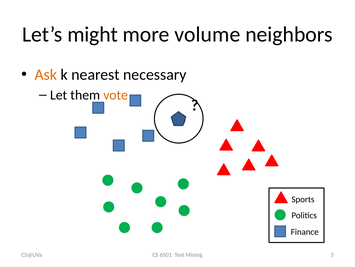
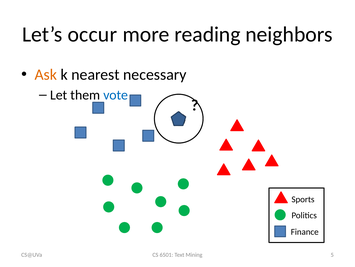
might: might -> occur (92, 34)
volume: volume -> reading (207, 34)
vote colour: orange -> blue (116, 95)
